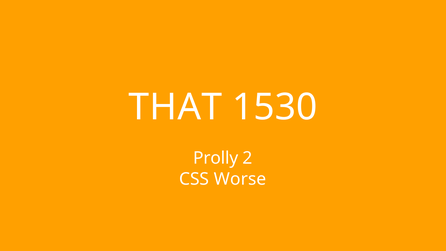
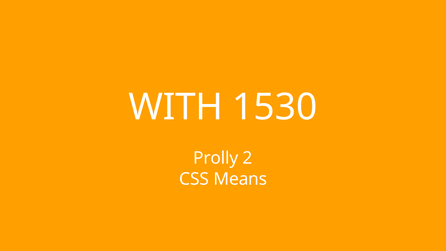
THAT: THAT -> WITH (176, 107)
Worse: Worse -> Means (240, 179)
